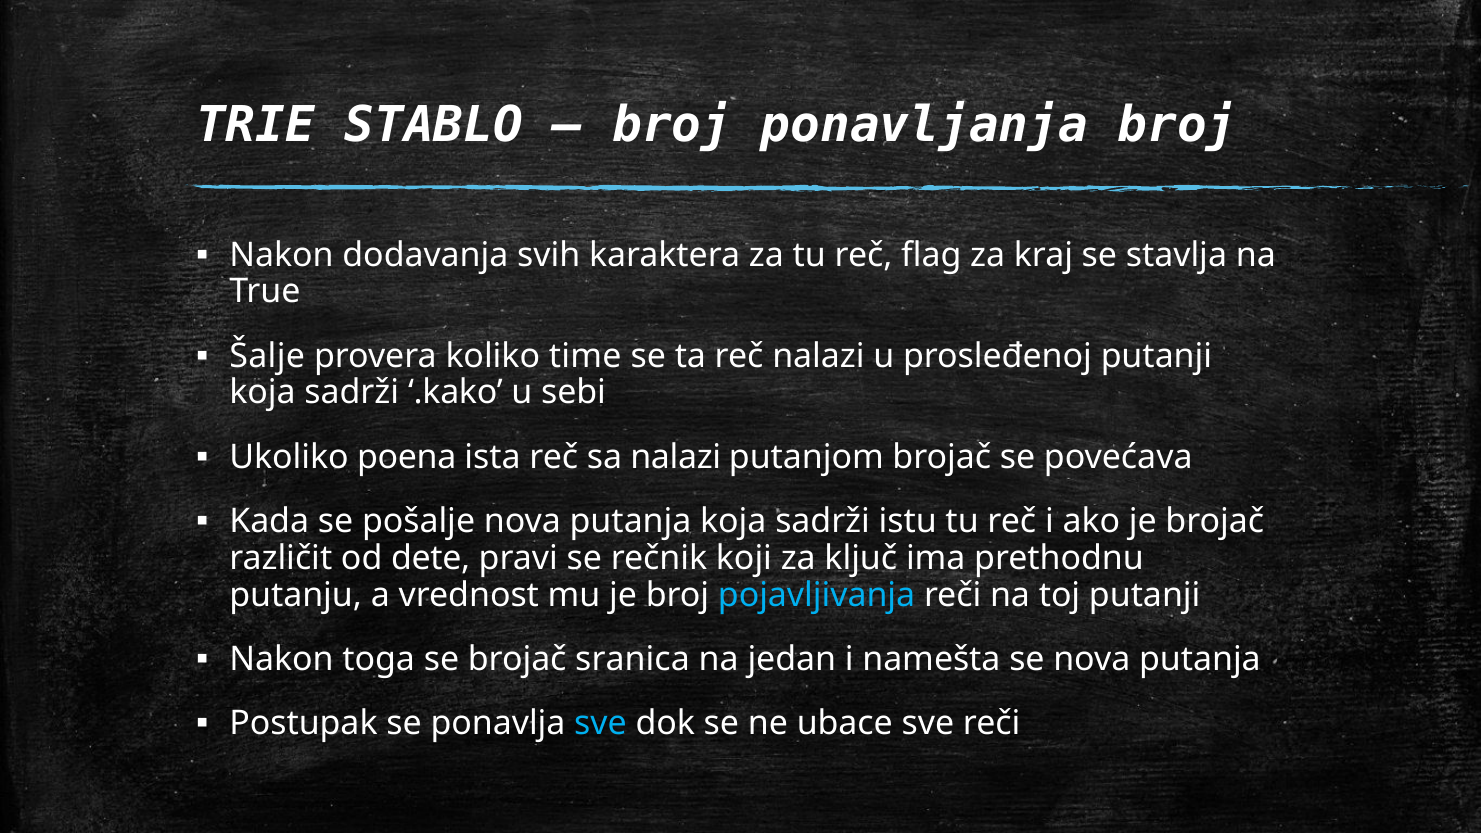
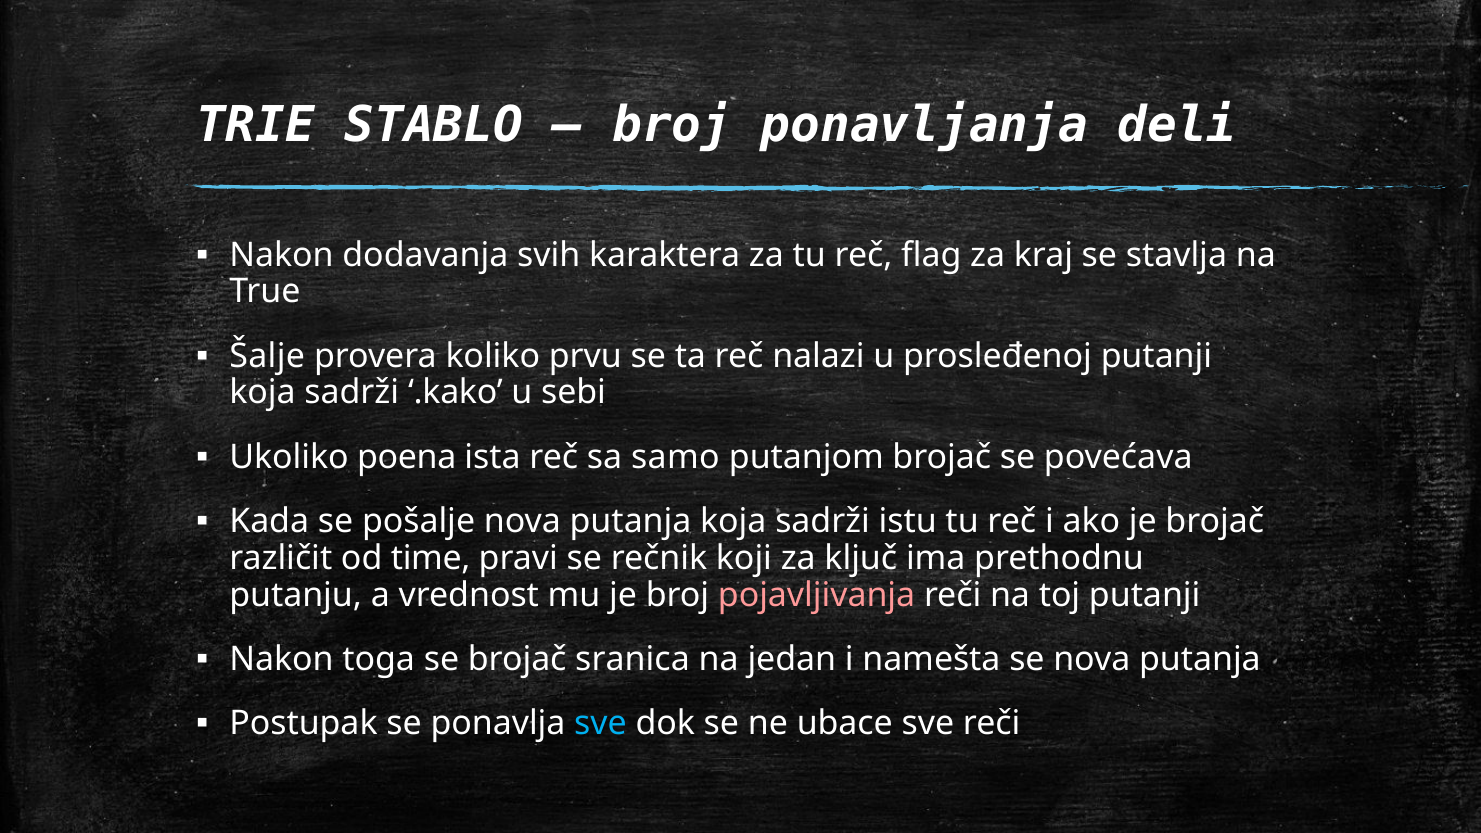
ponavljanja broj: broj -> deli (1177, 125)
time: time -> prvu (585, 356)
sa nalazi: nalazi -> samo (675, 457)
dete: dete -> time (431, 558)
pojavljivanja colour: light blue -> pink (817, 595)
